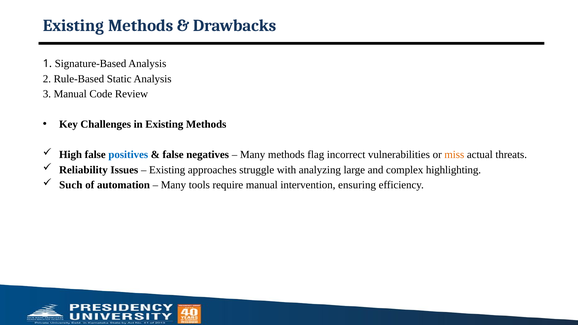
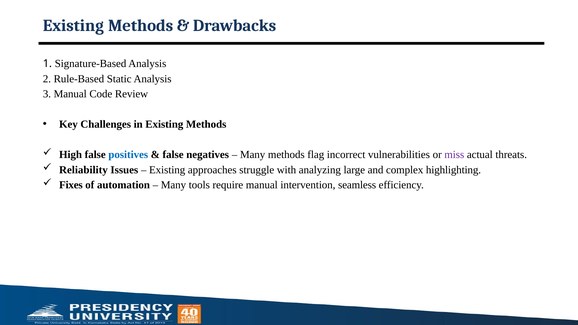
miss colour: orange -> purple (454, 155)
Such: Such -> Fixes (71, 185)
ensuring: ensuring -> seamless (357, 185)
